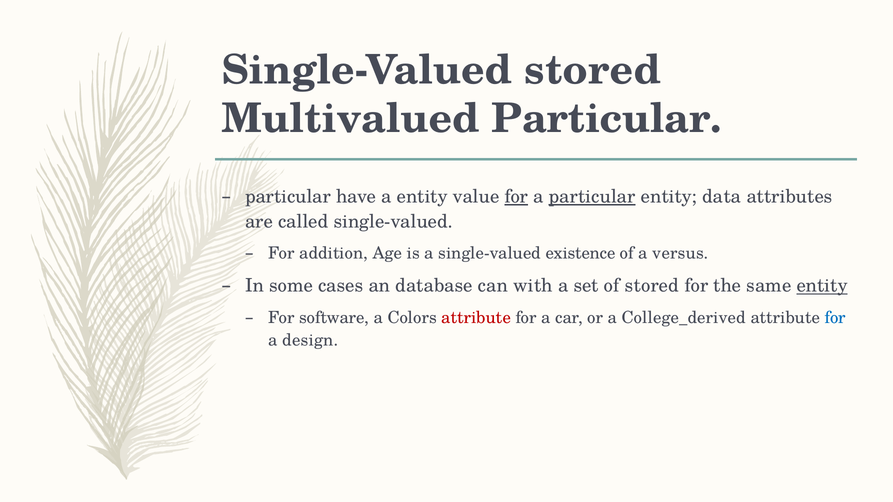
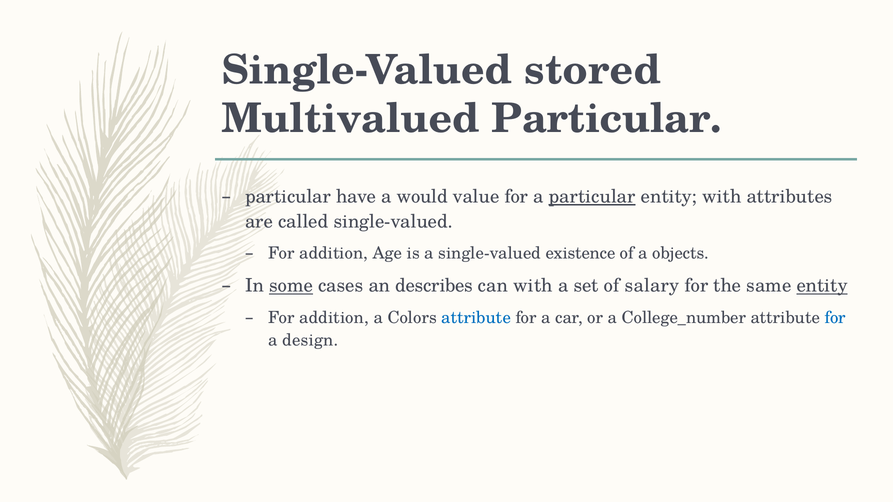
a entity: entity -> would (422, 197)
for underline: present -> none (516, 197)
entity data: data -> with (722, 197)
versus: versus -> objects (681, 254)
some underline: none -> present (291, 286)
database: database -> describes (434, 286)
of stored: stored -> salary (652, 286)
software: software -> addition (334, 318)
attribute colour: red -> blue (476, 318)
College_derived: College_derived -> College_number (684, 318)
